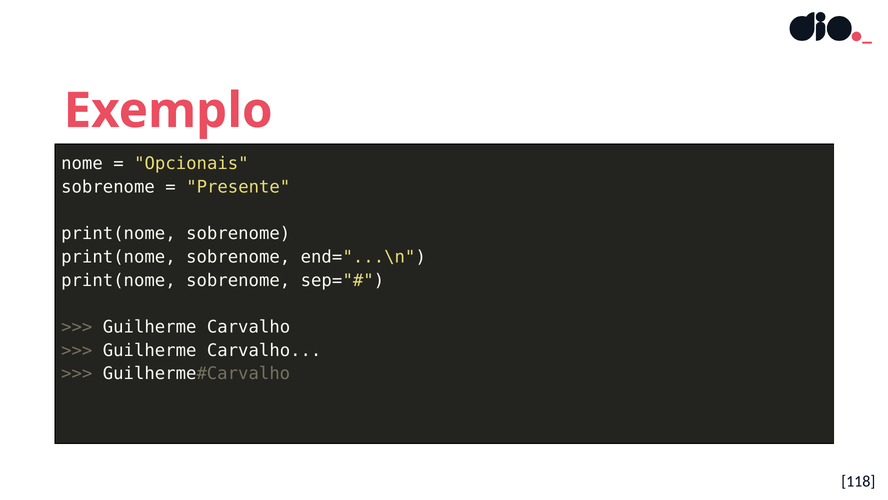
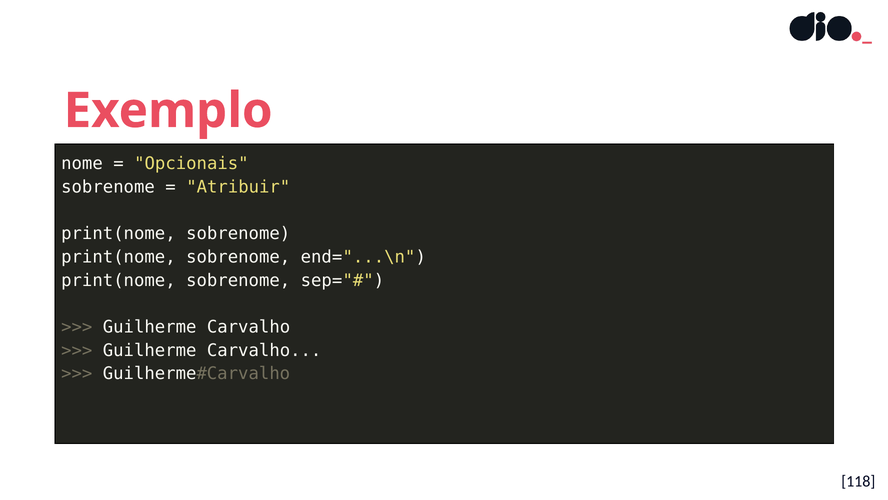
Presente: Presente -> Atribuir (238, 187)
